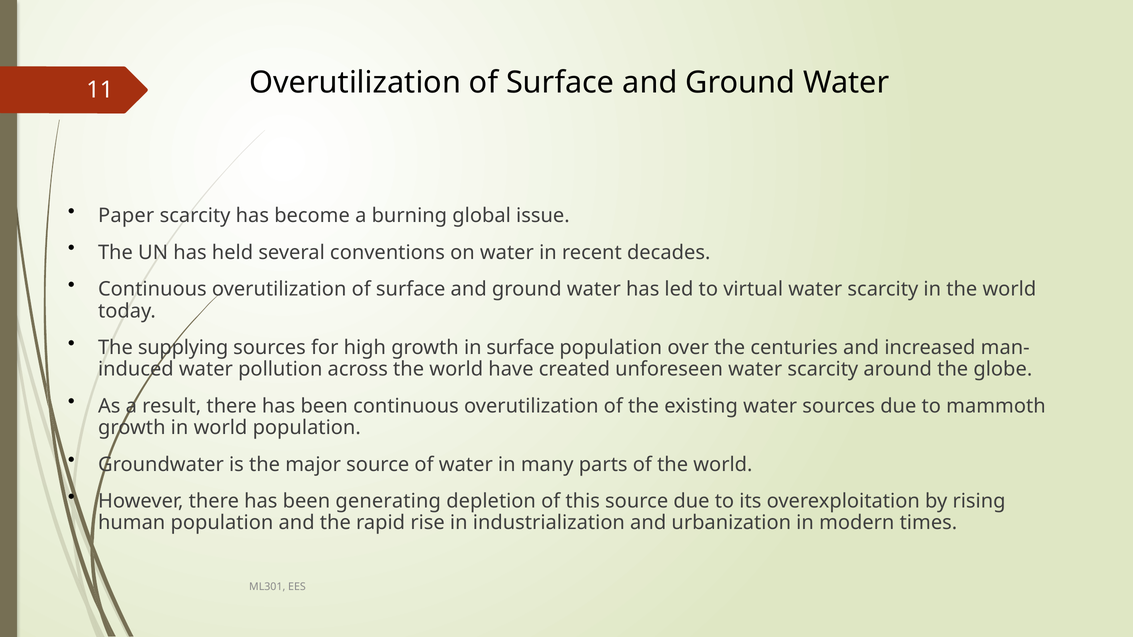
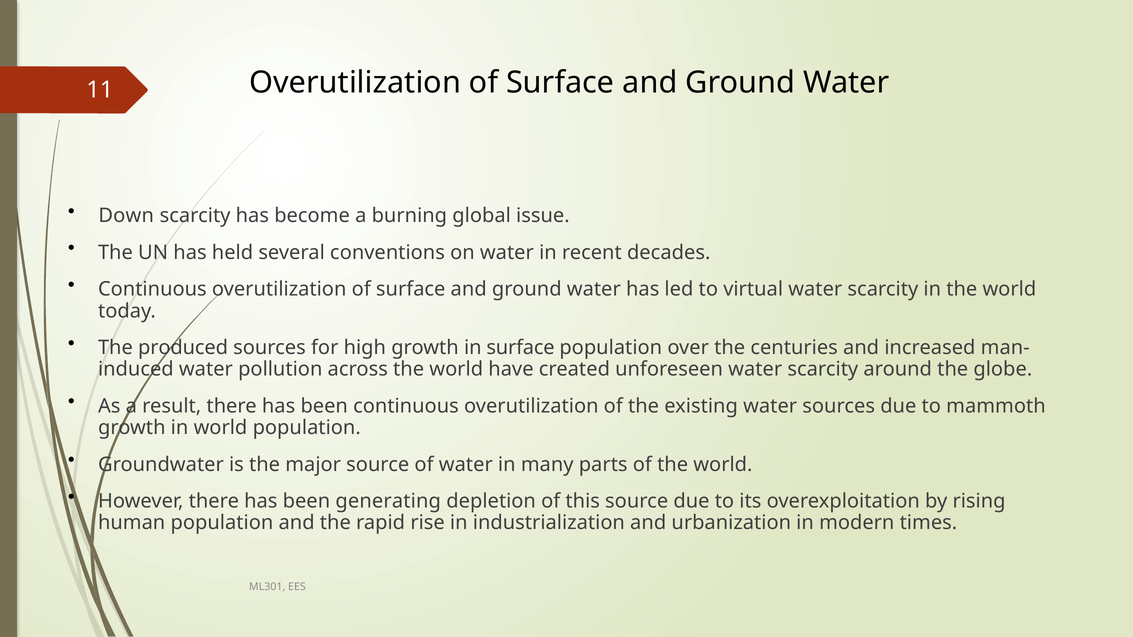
Paper: Paper -> Down (126, 216)
supplying: supplying -> produced (183, 348)
